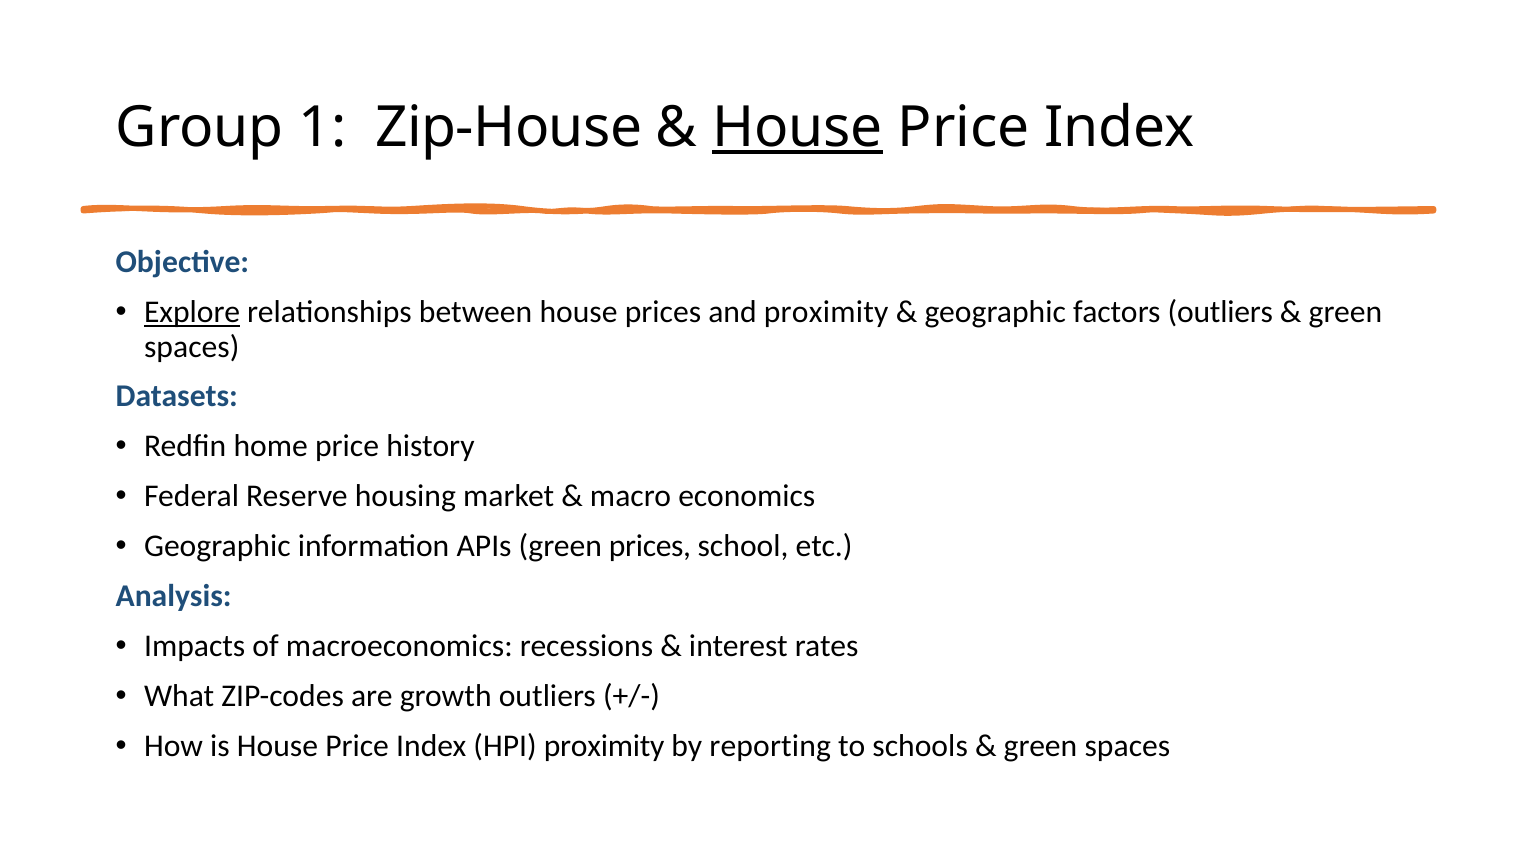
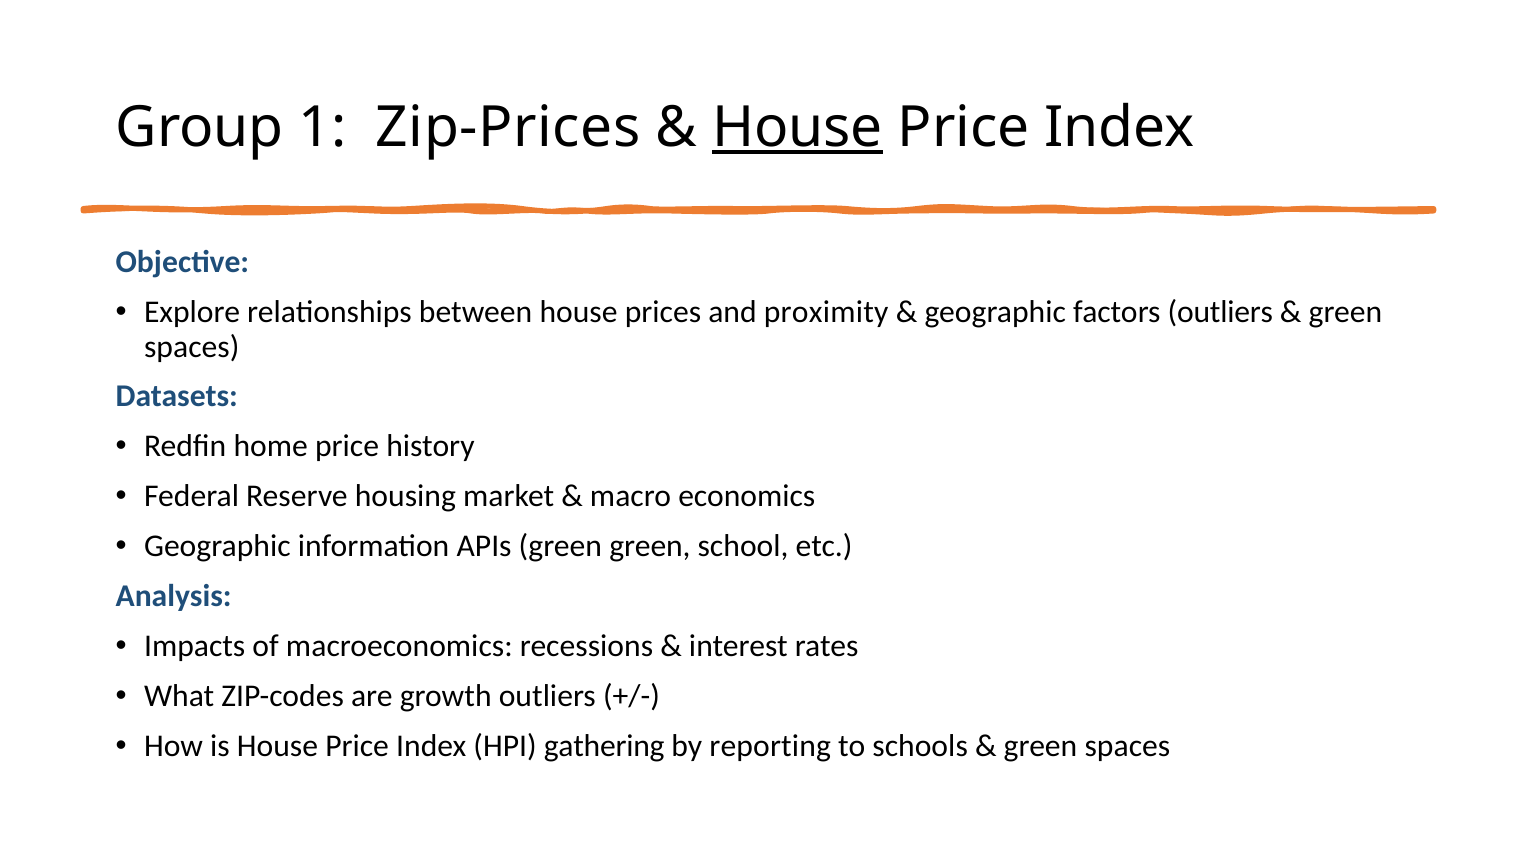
Zip-House: Zip-House -> Zip-Prices (508, 127)
Explore underline: present -> none (192, 313)
green prices: prices -> green (650, 546)
HPI proximity: proximity -> gathering (604, 746)
